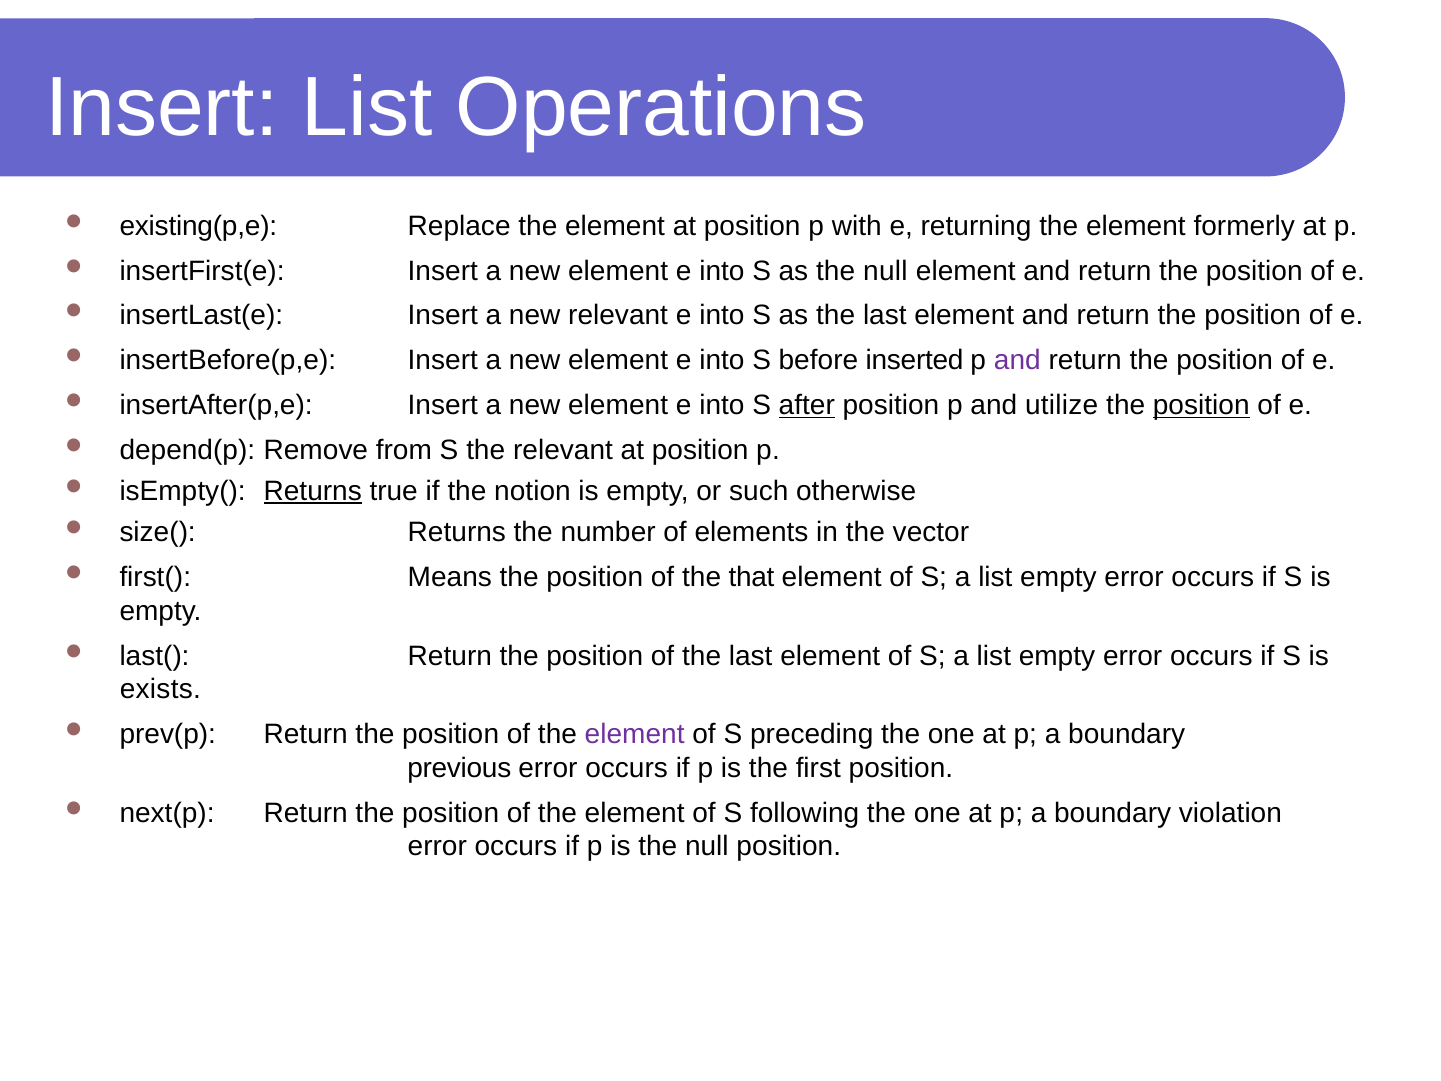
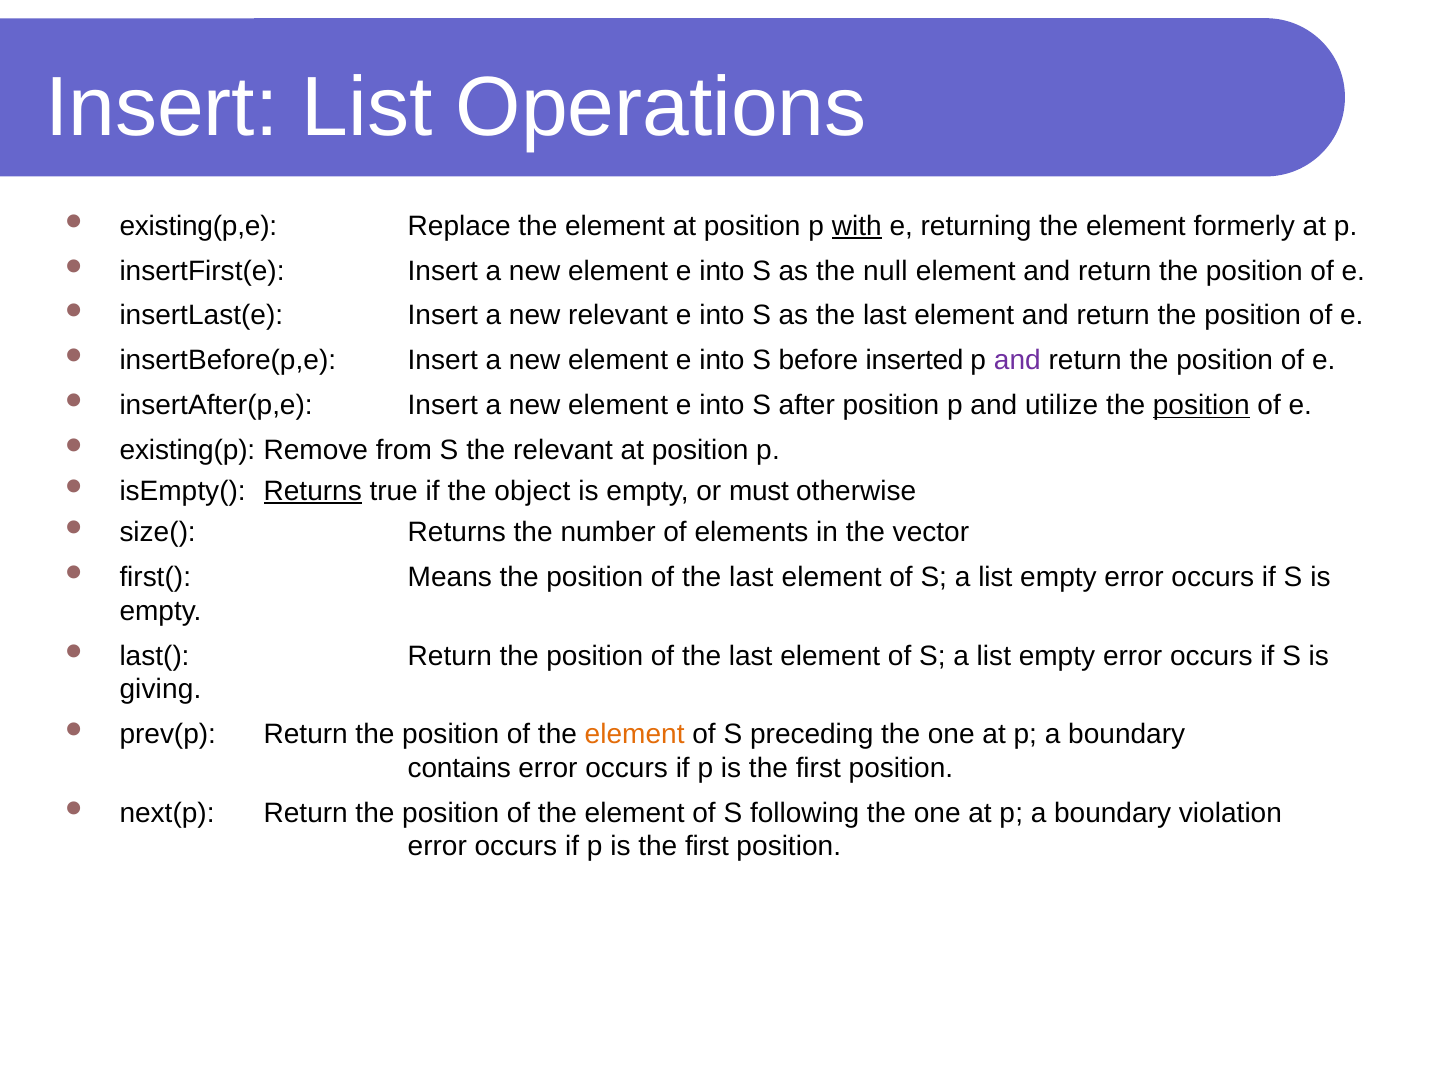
with underline: none -> present (857, 226)
after underline: present -> none (807, 405)
depend(p: depend(p -> existing(p (187, 450)
notion: notion -> object (532, 491)
such: such -> must (759, 491)
that: that -> last (751, 577)
exists: exists -> giving (160, 689)
element colour: purple -> orange (635, 734)
previous: previous -> contains (459, 768)
null: null -> first (707, 846)
